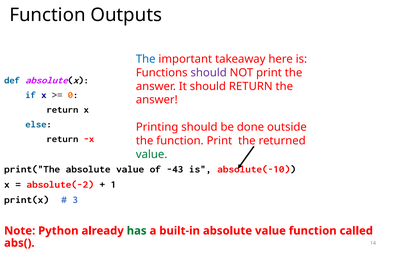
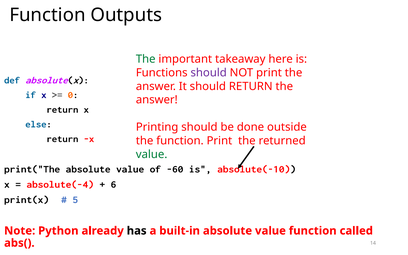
The colour: blue -> green (146, 59)
-43: -43 -> -60 (175, 169)
absolute(-2: absolute(-2 -> absolute(-4 (60, 184)
1: 1 -> 6 (113, 184)
3: 3 -> 5 (75, 200)
has colour: green -> black (137, 231)
